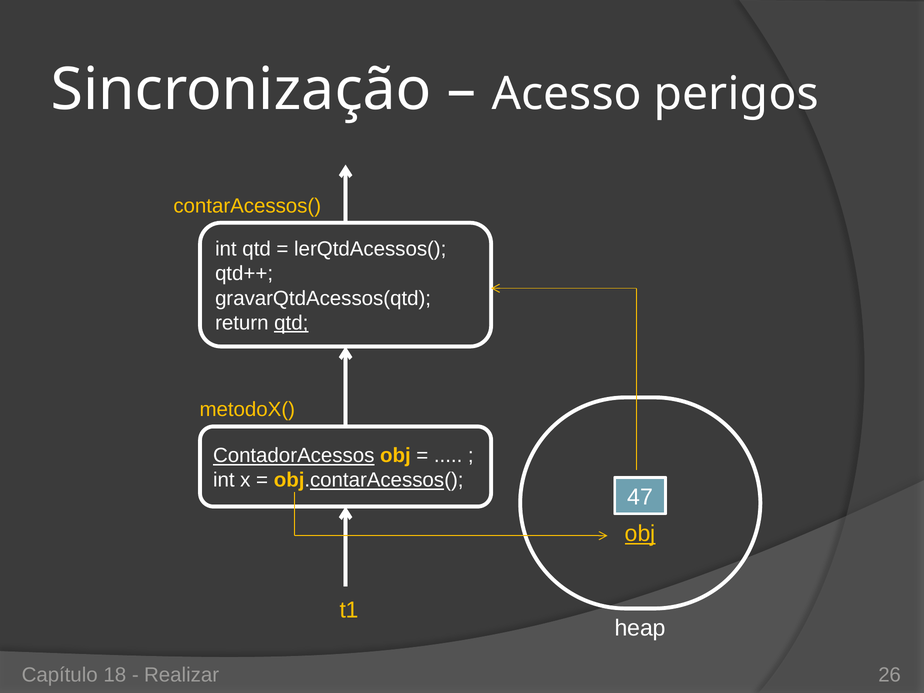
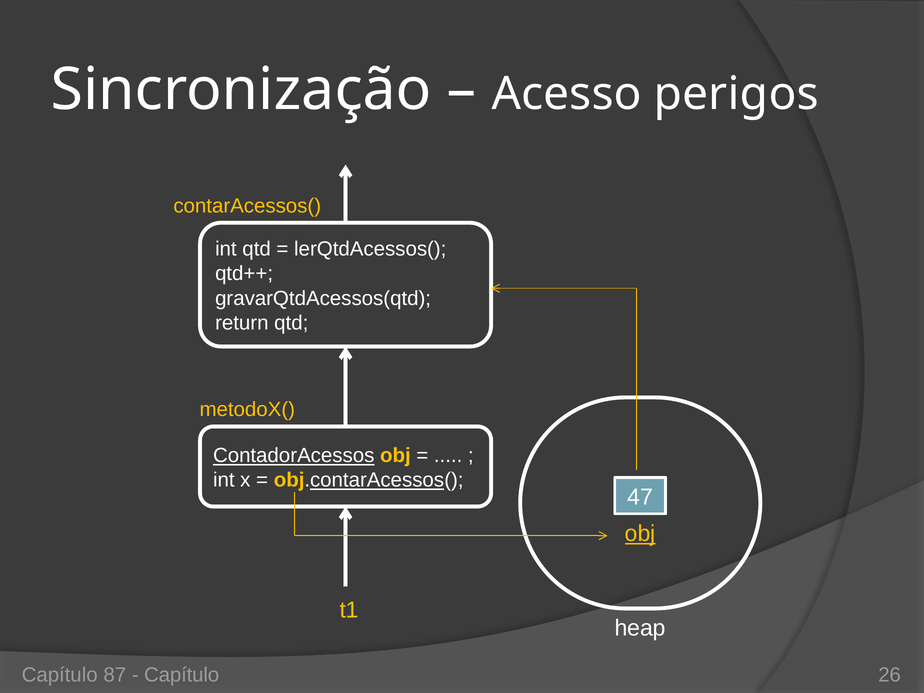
qtd underline: present -> none (291, 323)
18: 18 -> 87 (115, 675)
Realizar: Realizar -> Capítulo (182, 675)
